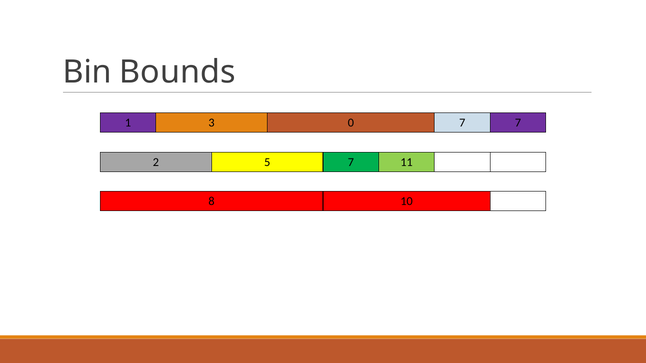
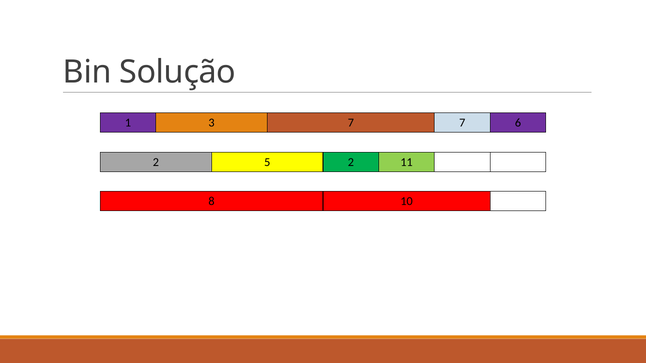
Bounds: Bounds -> Solução (178, 72)
3 0: 0 -> 7 (351, 123)
7 7: 7 -> 6 (518, 123)
5 7: 7 -> 2 (351, 162)
